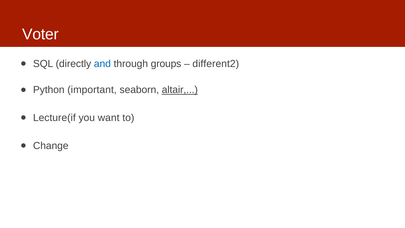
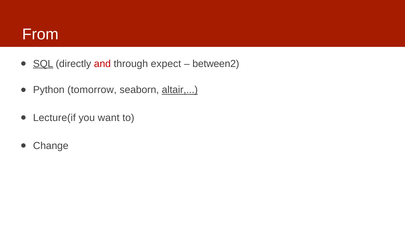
Voter: Voter -> From (40, 34)
SQL underline: none -> present (43, 64)
and colour: blue -> red (102, 64)
groups: groups -> expect (166, 64)
different2: different2 -> between2 (216, 64)
important: important -> tomorrow (92, 90)
